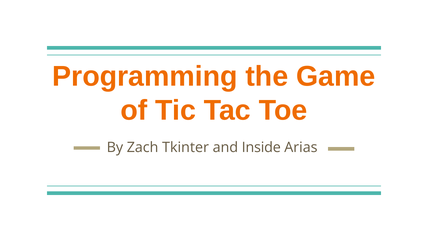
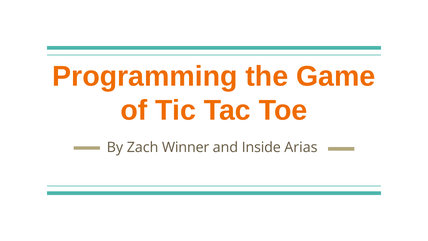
Tkinter: Tkinter -> Winner (186, 147)
